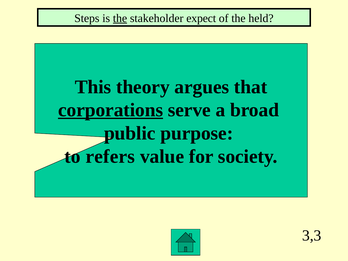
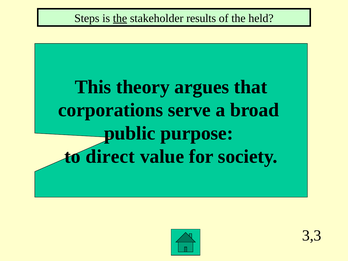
expect: expect -> results (201, 18)
corporations underline: present -> none (111, 110)
refers: refers -> direct (110, 156)
